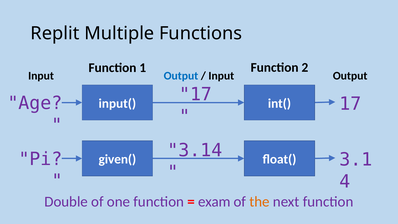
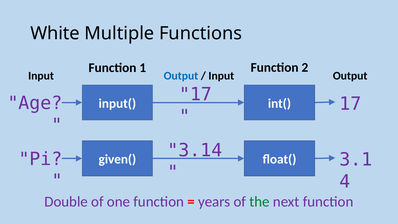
Replit: Replit -> White (55, 33)
exam: exam -> years (214, 202)
the colour: orange -> green (259, 202)
